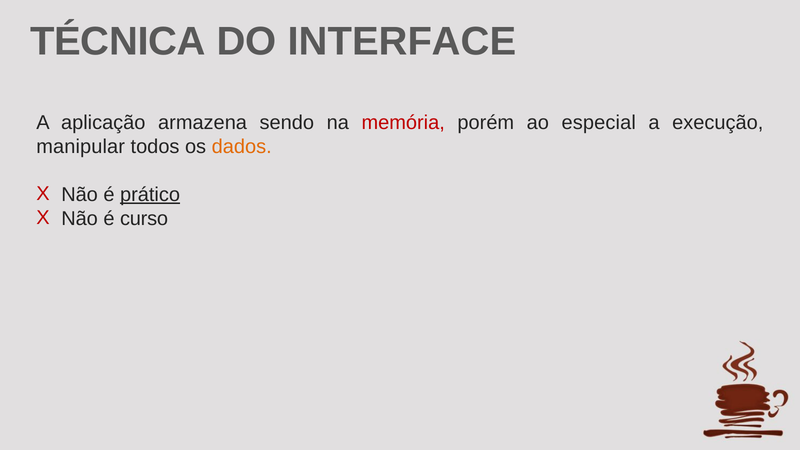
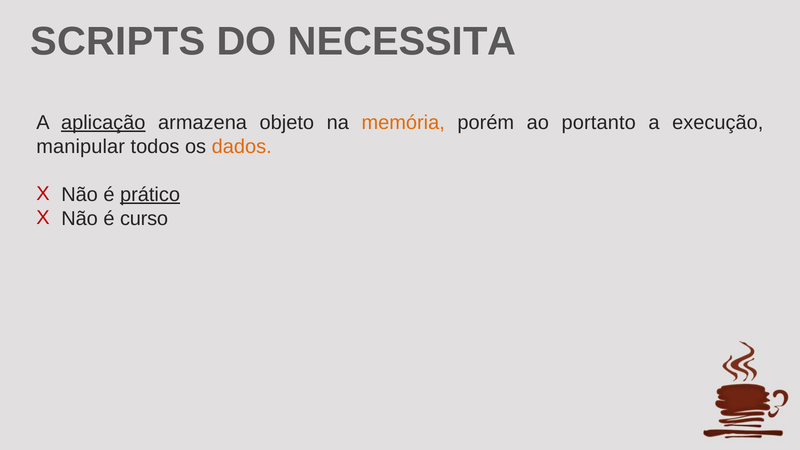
TÉCNICA: TÉCNICA -> SCRIPTS (118, 42)
INTERFACE: INTERFACE -> NECESSITA (402, 42)
aplicação underline: none -> present (103, 123)
sendo: sendo -> objeto (287, 123)
memória colour: red -> orange (403, 123)
especial: especial -> portanto (599, 123)
